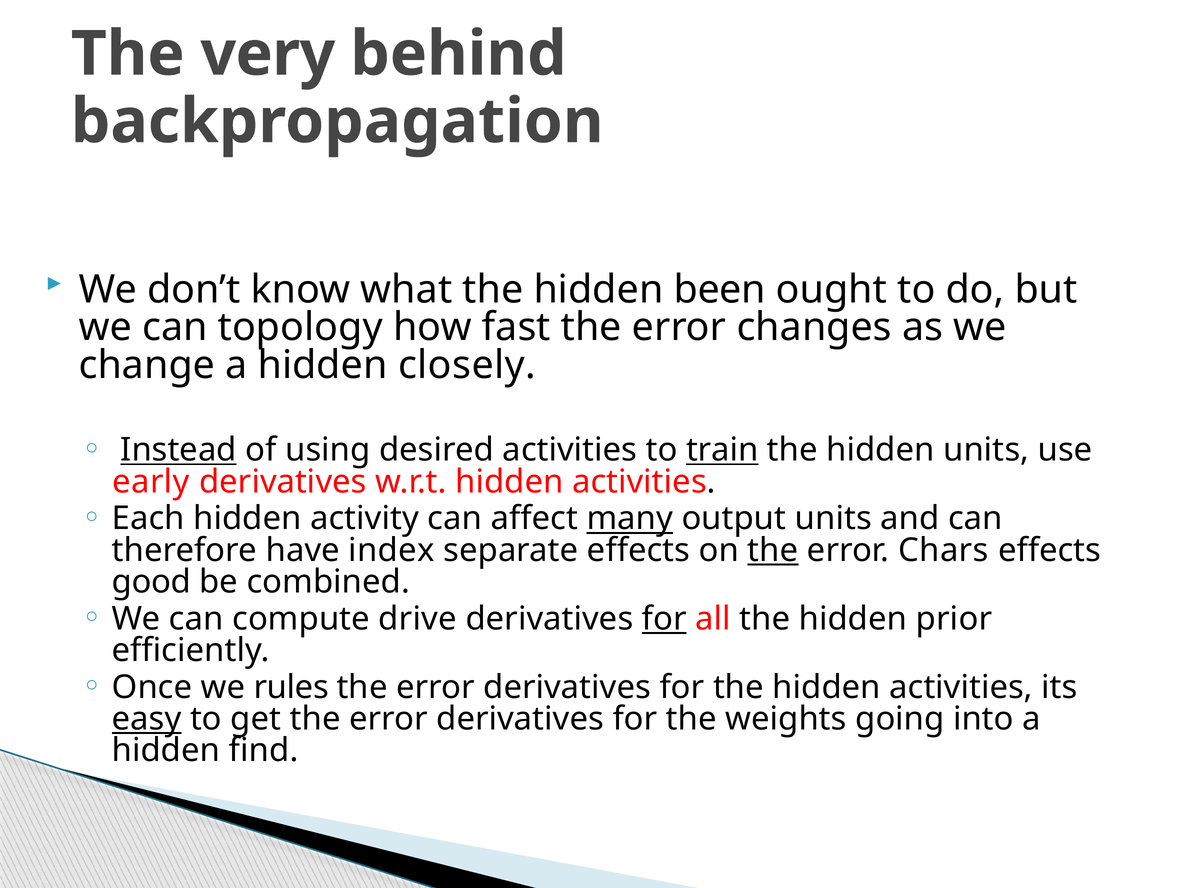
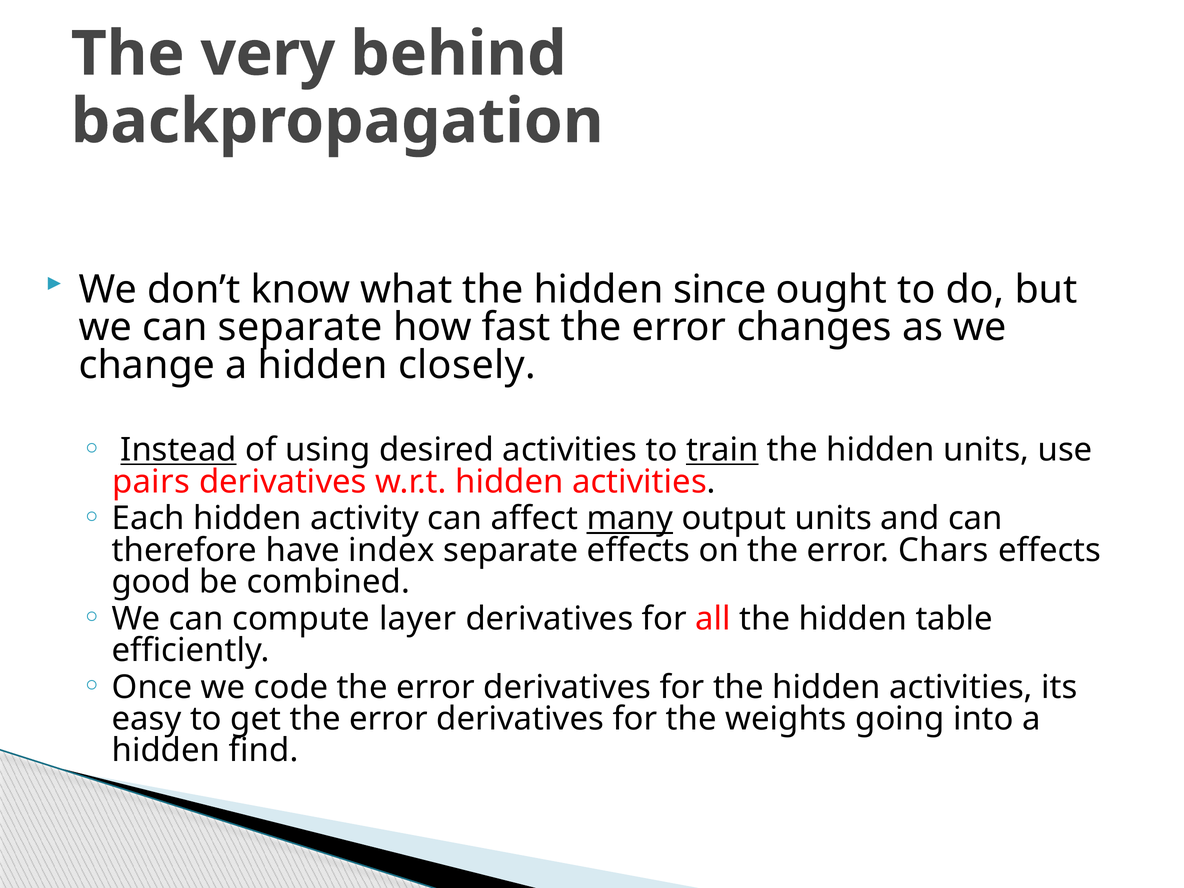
been: been -> since (720, 289)
can topology: topology -> separate (300, 327)
early: early -> pairs (151, 482)
the underline: present -> none (773, 550)
drive: drive -> layer (418, 619)
for underline: present -> none (664, 619)
prior: prior -> table (954, 619)
rules: rules -> code (291, 687)
easy underline: present -> none (147, 719)
